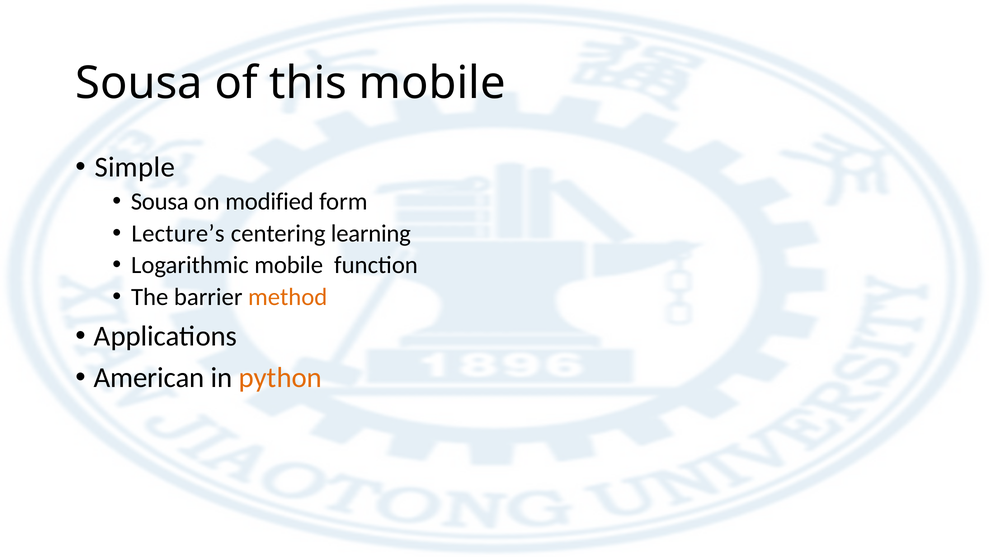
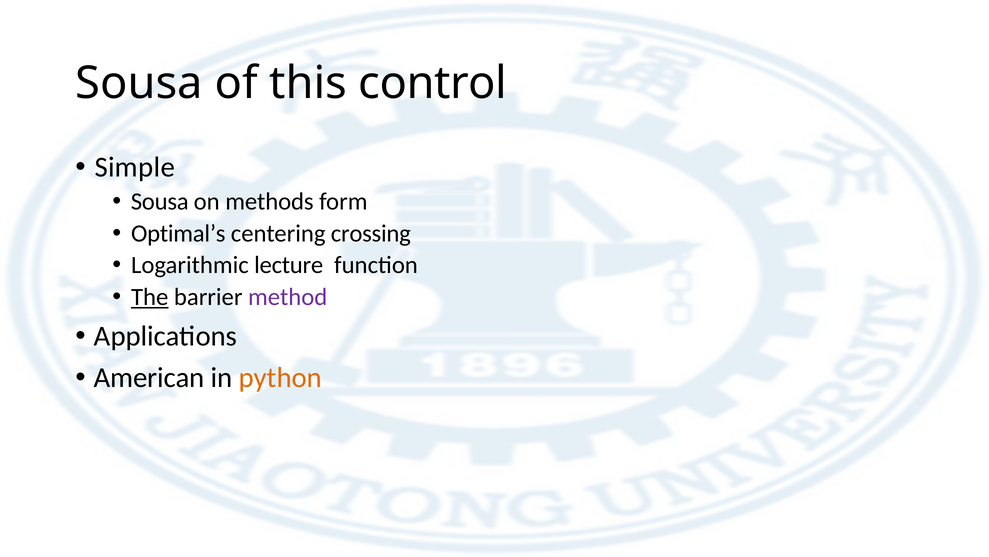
this mobile: mobile -> control (433, 83)
modified: modified -> methods (269, 201)
Lecture’s: Lecture’s -> Optimal’s (178, 233)
learning: learning -> crossing (371, 233)
Logarithmic mobile: mobile -> lecture (289, 265)
The underline: none -> present (150, 297)
method colour: orange -> purple (288, 297)
